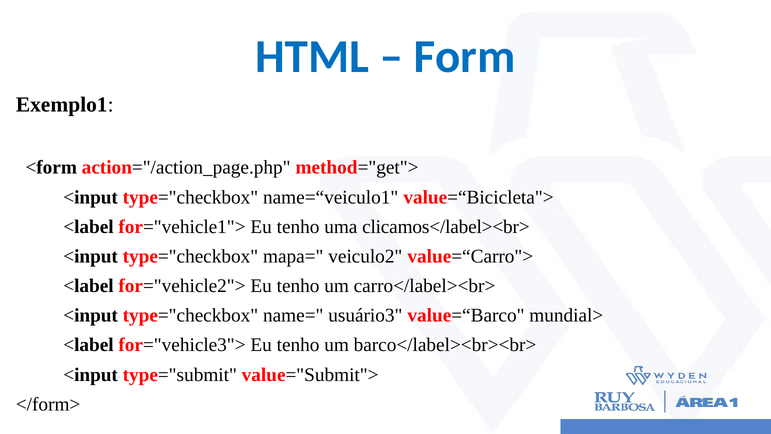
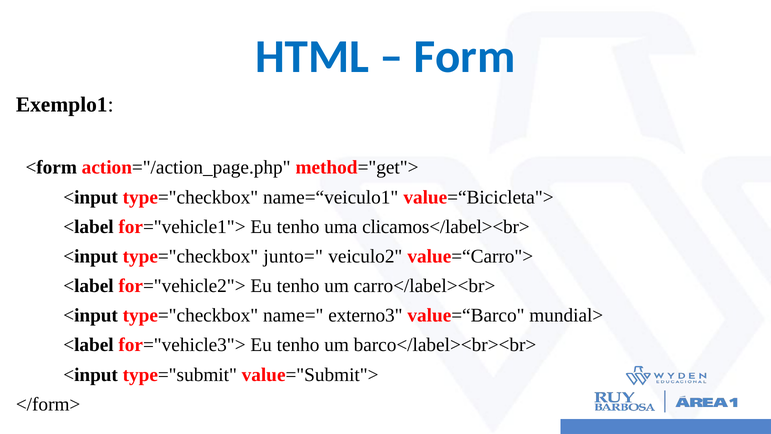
mapa=: mapa= -> junto= (293, 256)
usuário3: usuário3 -> externo3 (365, 315)
